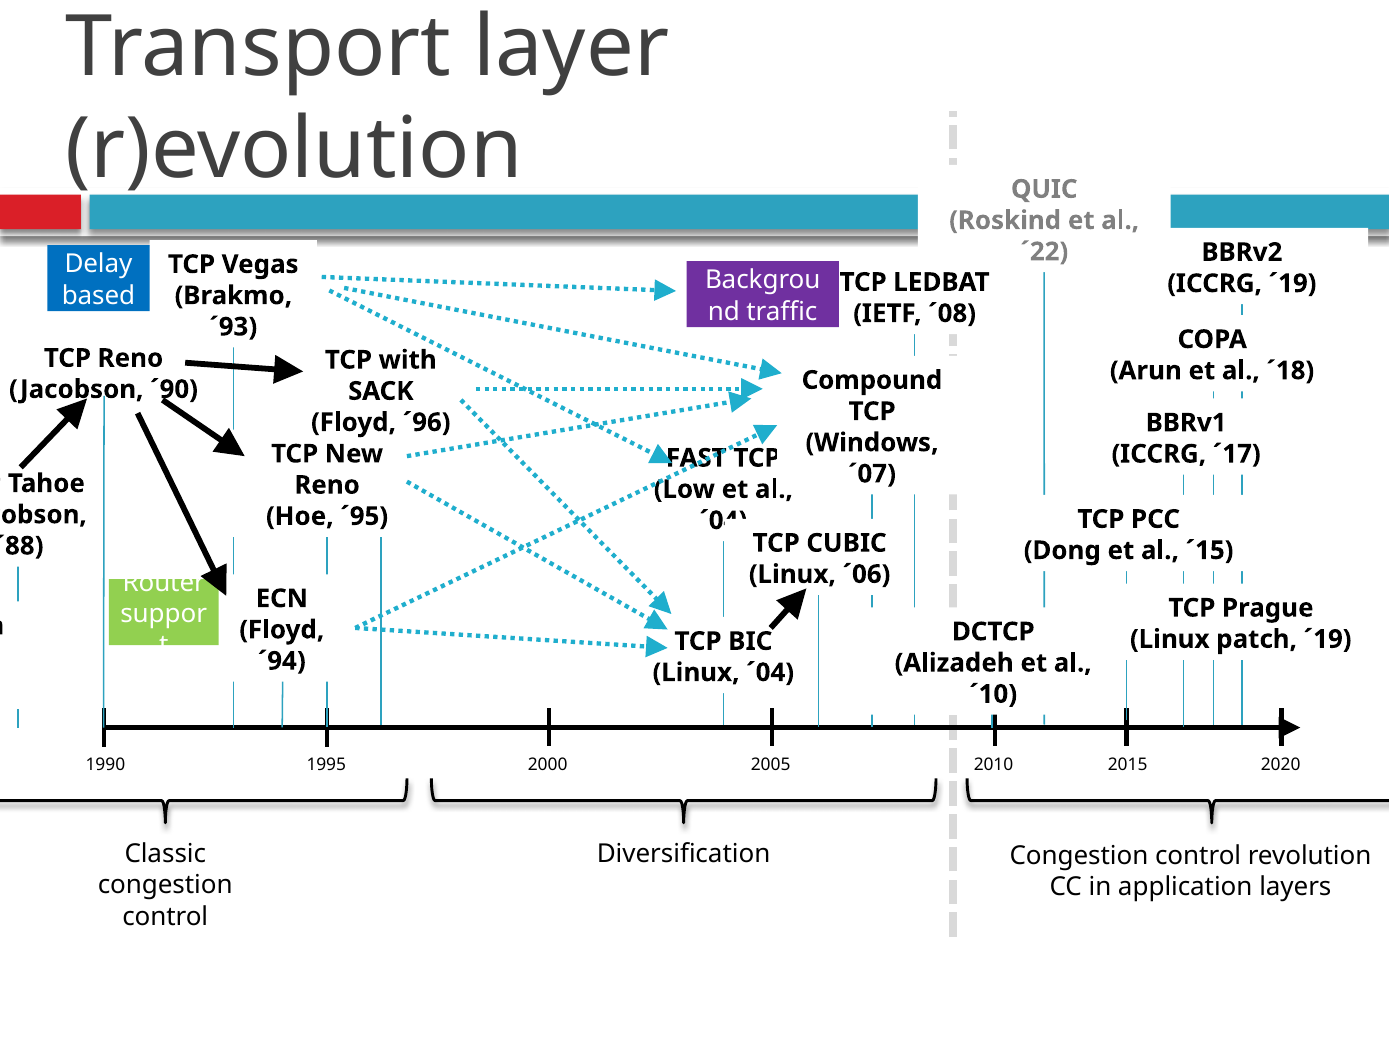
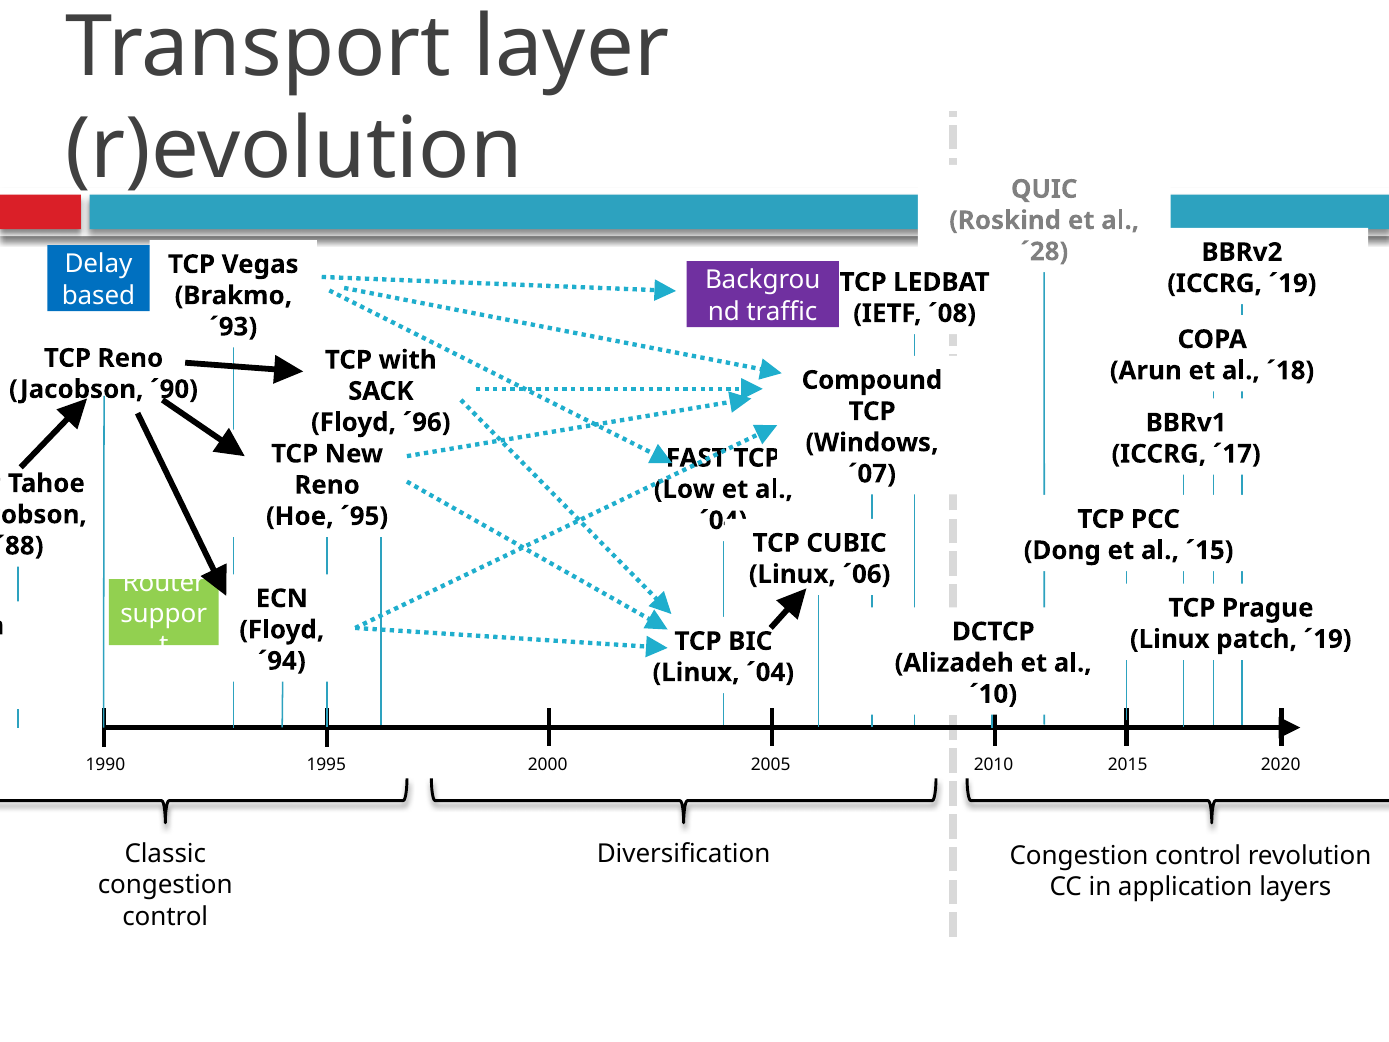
´22: ´22 -> ´28 (1044, 252)
